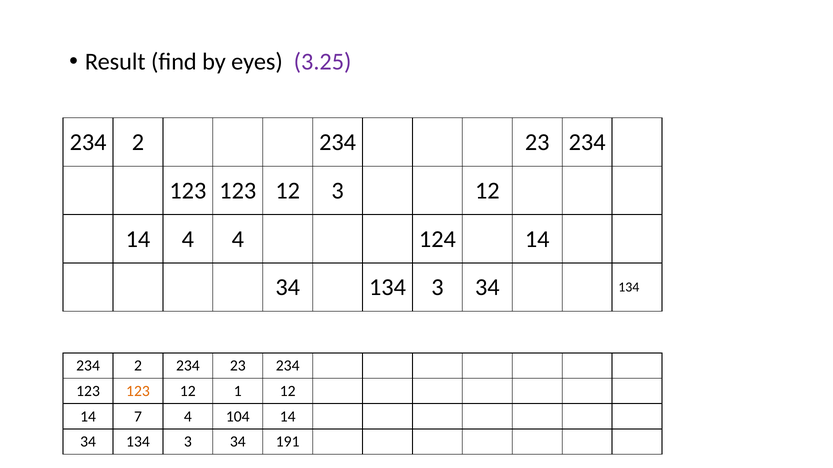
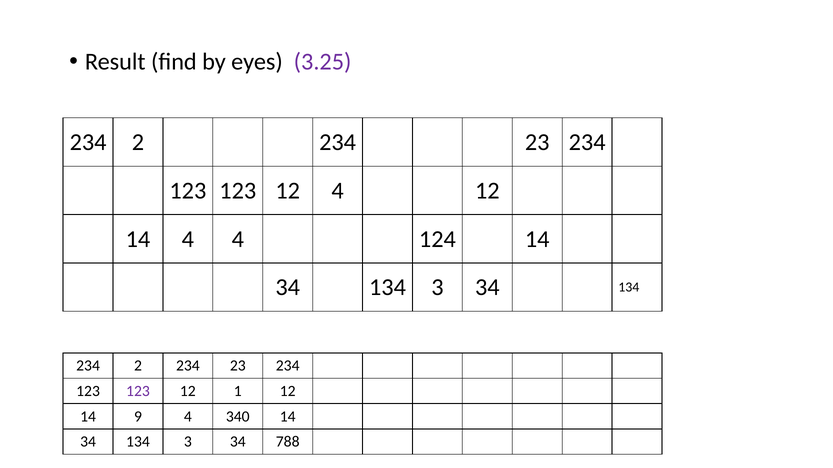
12 3: 3 -> 4 (338, 191)
123 colour: orange -> purple (138, 392)
7: 7 -> 9 (138, 417)
104: 104 -> 340 (238, 417)
191: 191 -> 788 (288, 442)
